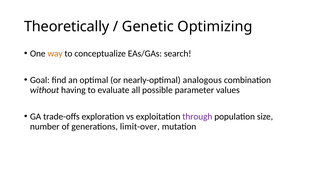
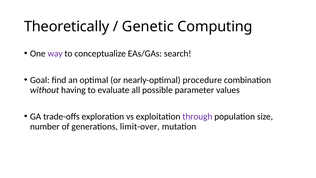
Optimizing: Optimizing -> Computing (215, 27)
way colour: orange -> purple (55, 53)
analogous: analogous -> procedure (202, 80)
